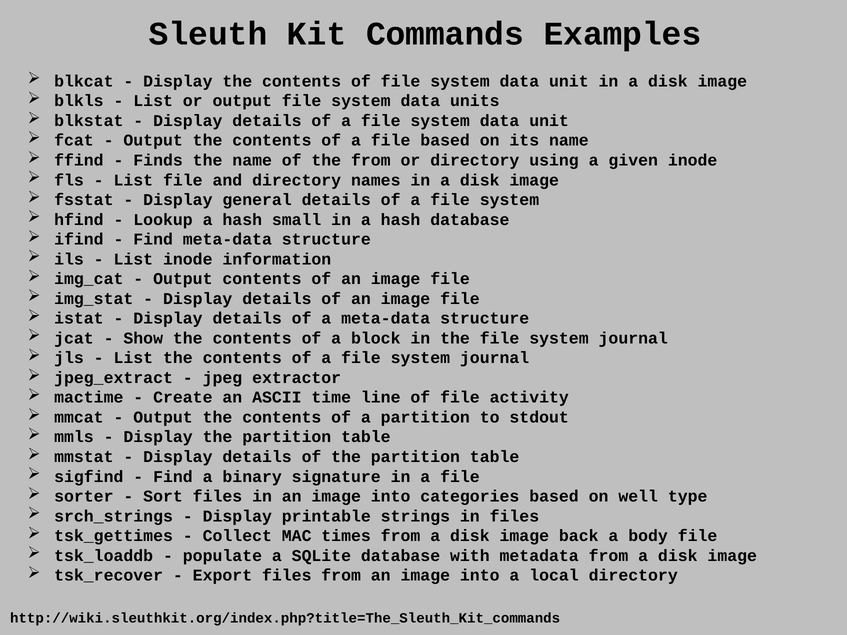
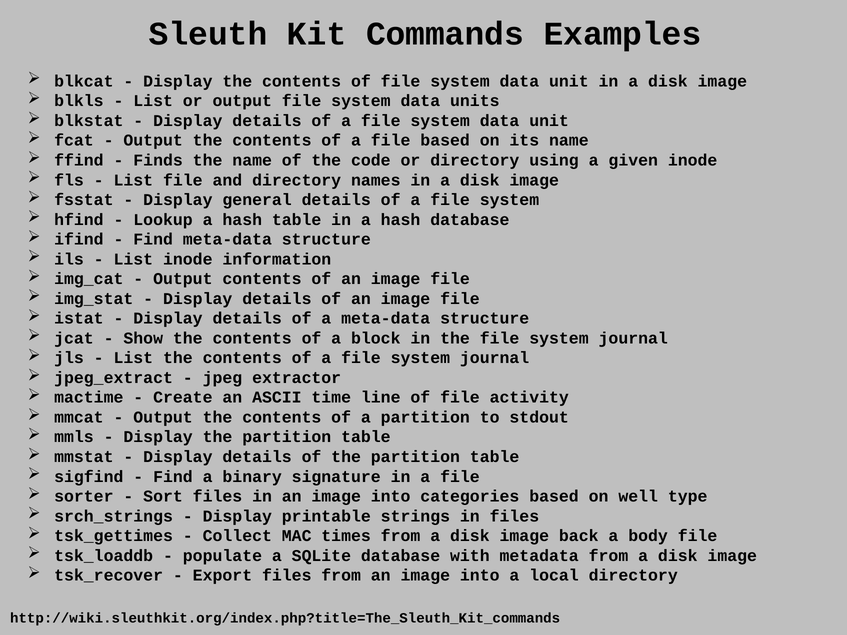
the from: from -> code (371, 160)
hash small: small -> table (297, 220)
